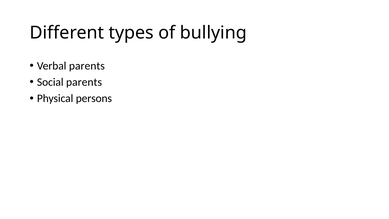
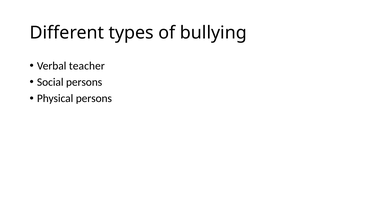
Verbal parents: parents -> teacher (87, 66)
Social parents: parents -> persons (84, 82)
